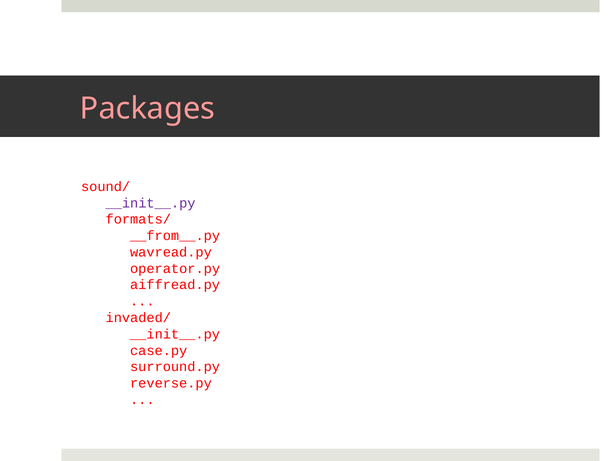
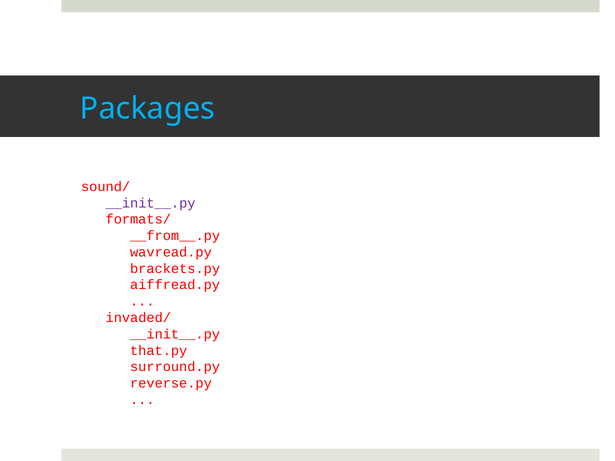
Packages colour: pink -> light blue (148, 108)
operator.py: operator.py -> brackets.py (175, 269)
case.py: case.py -> that.py (159, 351)
